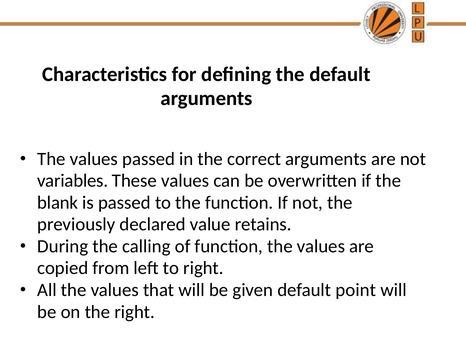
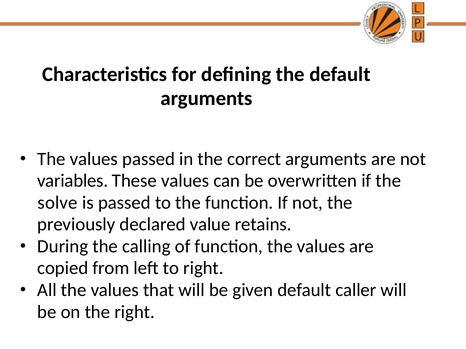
blank: blank -> solve (58, 203)
point: point -> caller (356, 290)
